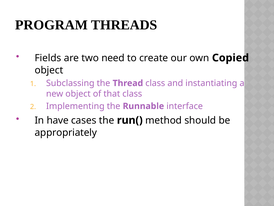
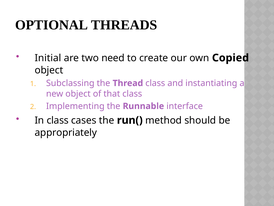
PROGRAM: PROGRAM -> OPTIONAL (51, 25)
Fields: Fields -> Initial (48, 58)
In have: have -> class (58, 120)
